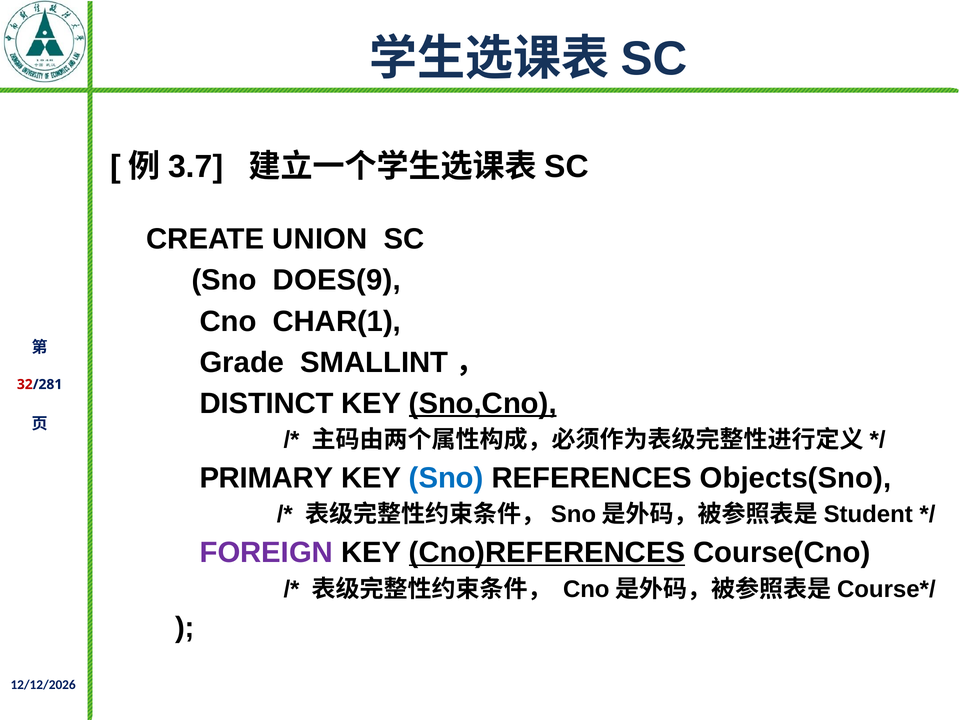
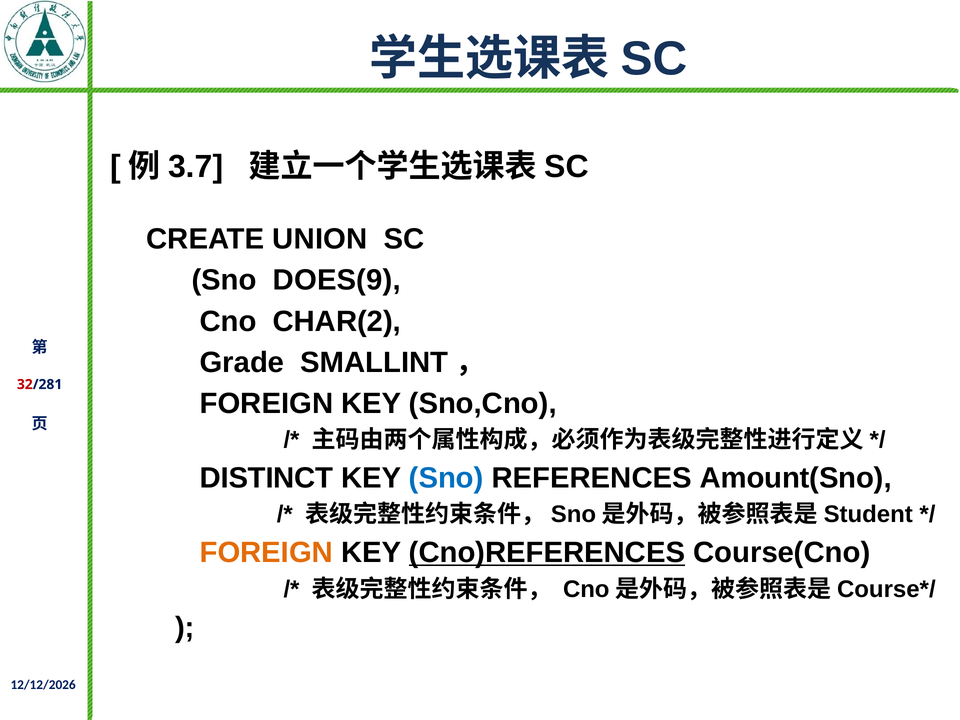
CHAR(1: CHAR(1 -> CHAR(2 (337, 321)
DISTINCT: DISTINCT -> FOREIGN (267, 403)
Sno,Cno underline: present -> none (483, 403)
PRIMARY: PRIMARY -> DISTINCT (266, 478)
Objects(Sno: Objects(Sno -> Amount(Sno (796, 478)
FOREIGN colour: purple -> orange (266, 553)
